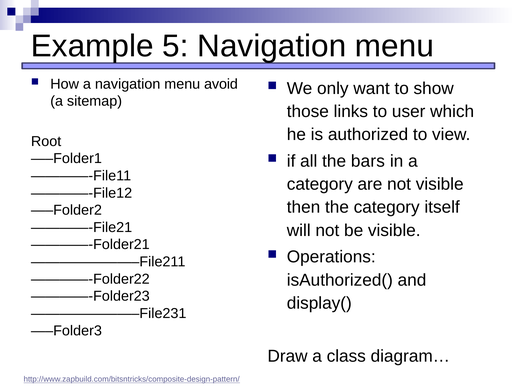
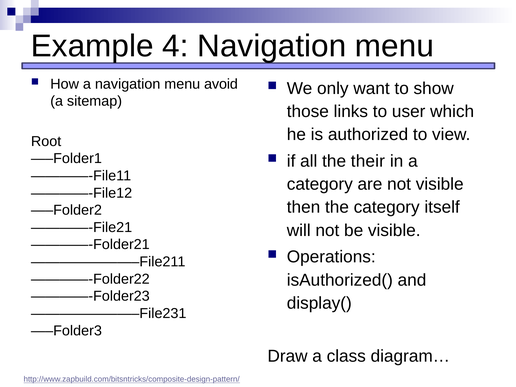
5: 5 -> 4 (175, 46)
bars: bars -> their (368, 161)
